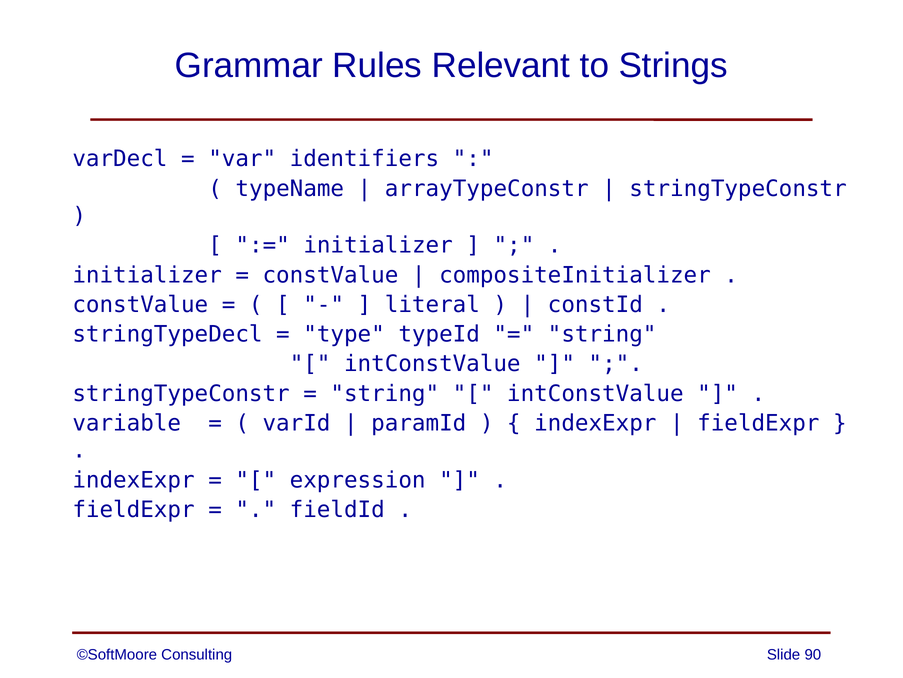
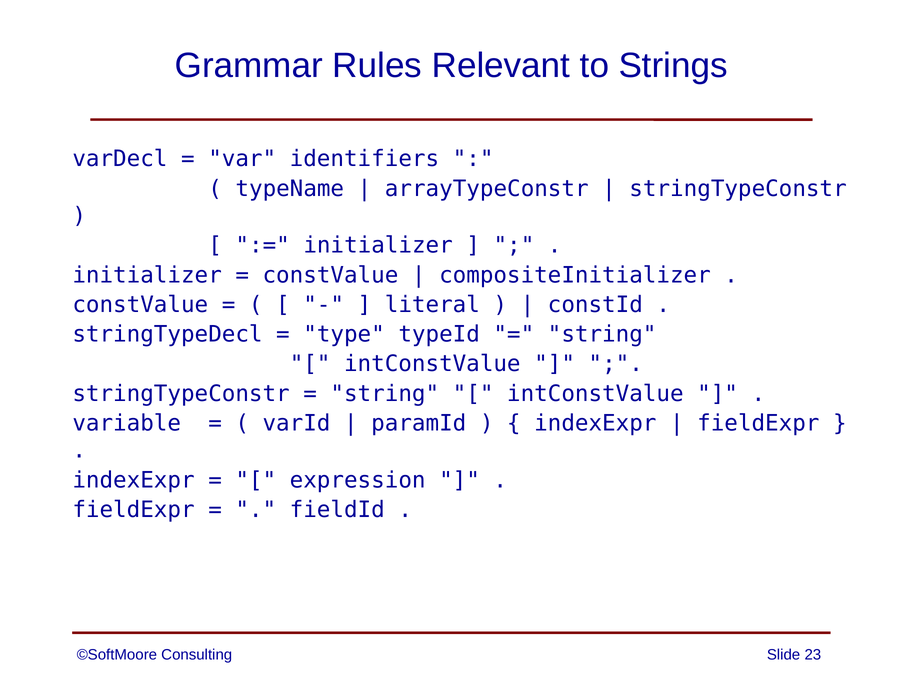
90: 90 -> 23 (813, 654)
